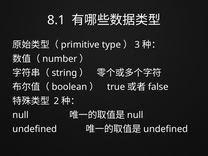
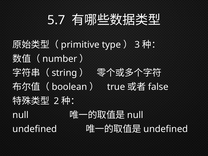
8.1: 8.1 -> 5.7 (56, 20)
